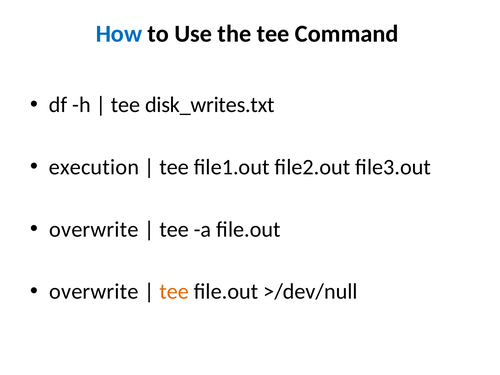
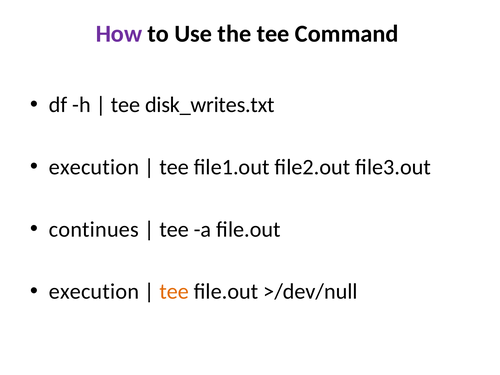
How colour: blue -> purple (119, 34)
overwrite: overwrite -> continues (94, 229)
overwrite: overwrite -> execution (94, 292)
